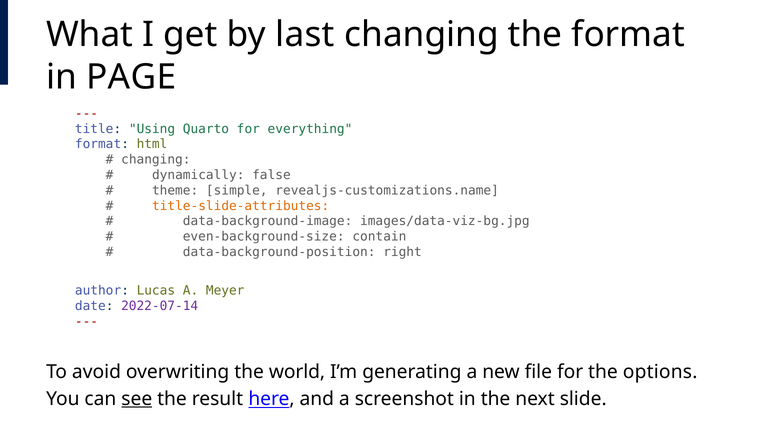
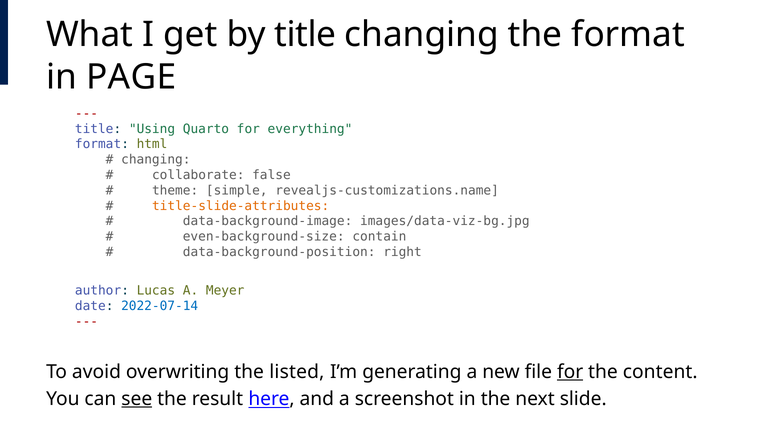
by last: last -> title (305, 35)
dynamically: dynamically -> collaborate (198, 175)
2022-07-14 colour: purple -> blue (160, 306)
world: world -> listed (297, 371)
for underline: none -> present (570, 371)
options: options -> content (660, 371)
